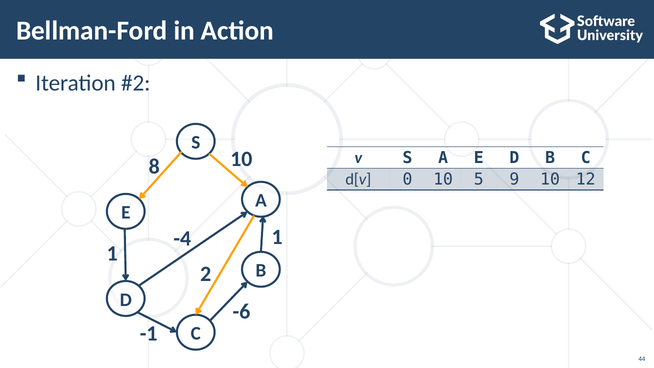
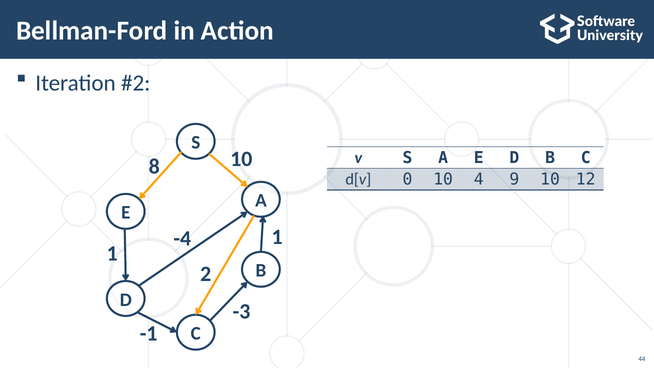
5: 5 -> 4 (479, 179)
-6: -6 -> -3 (241, 311)
